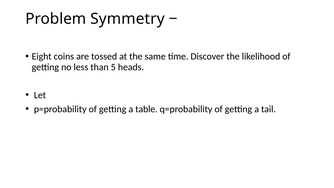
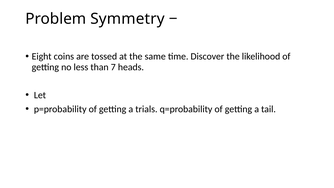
5: 5 -> 7 (113, 67)
table: table -> trials (146, 109)
